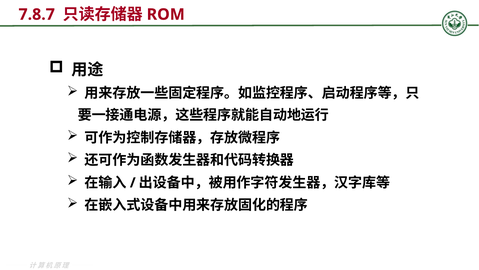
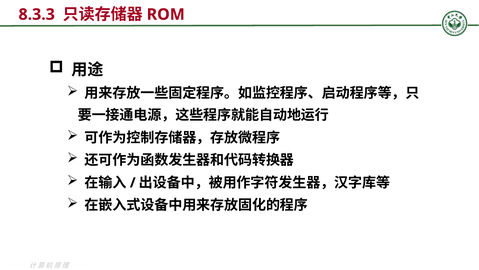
7.8.7: 7.8.7 -> 8.3.3 (37, 14)
